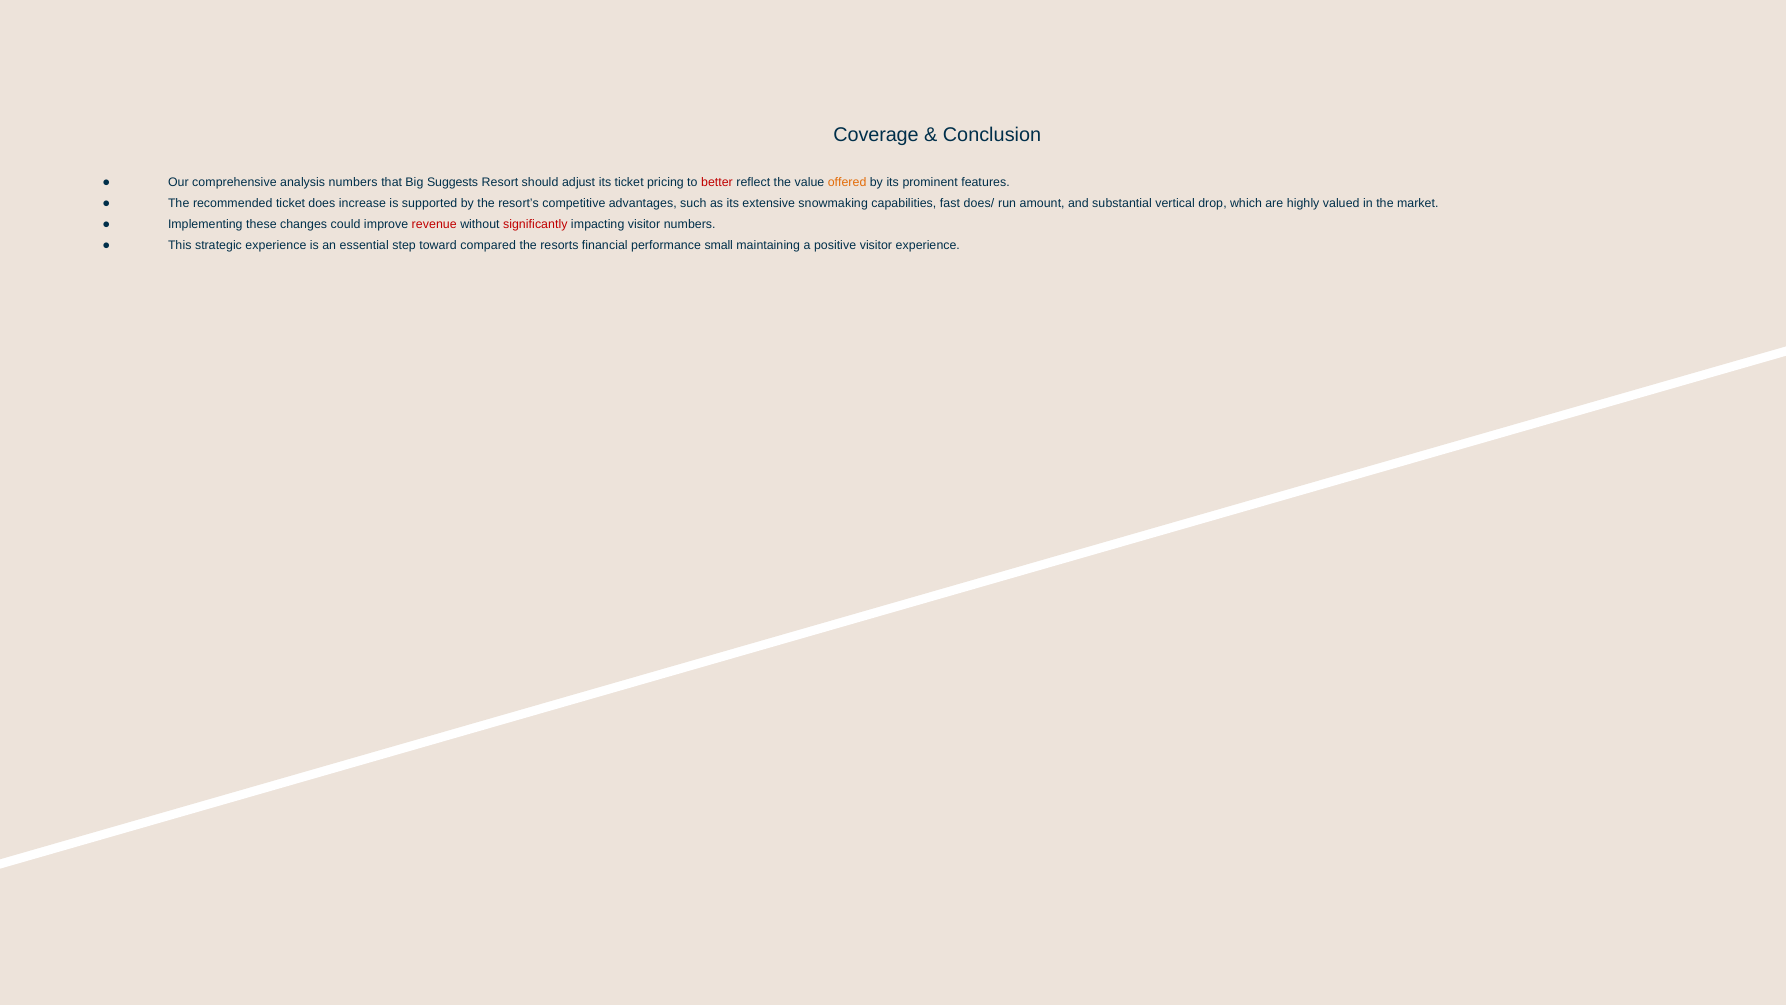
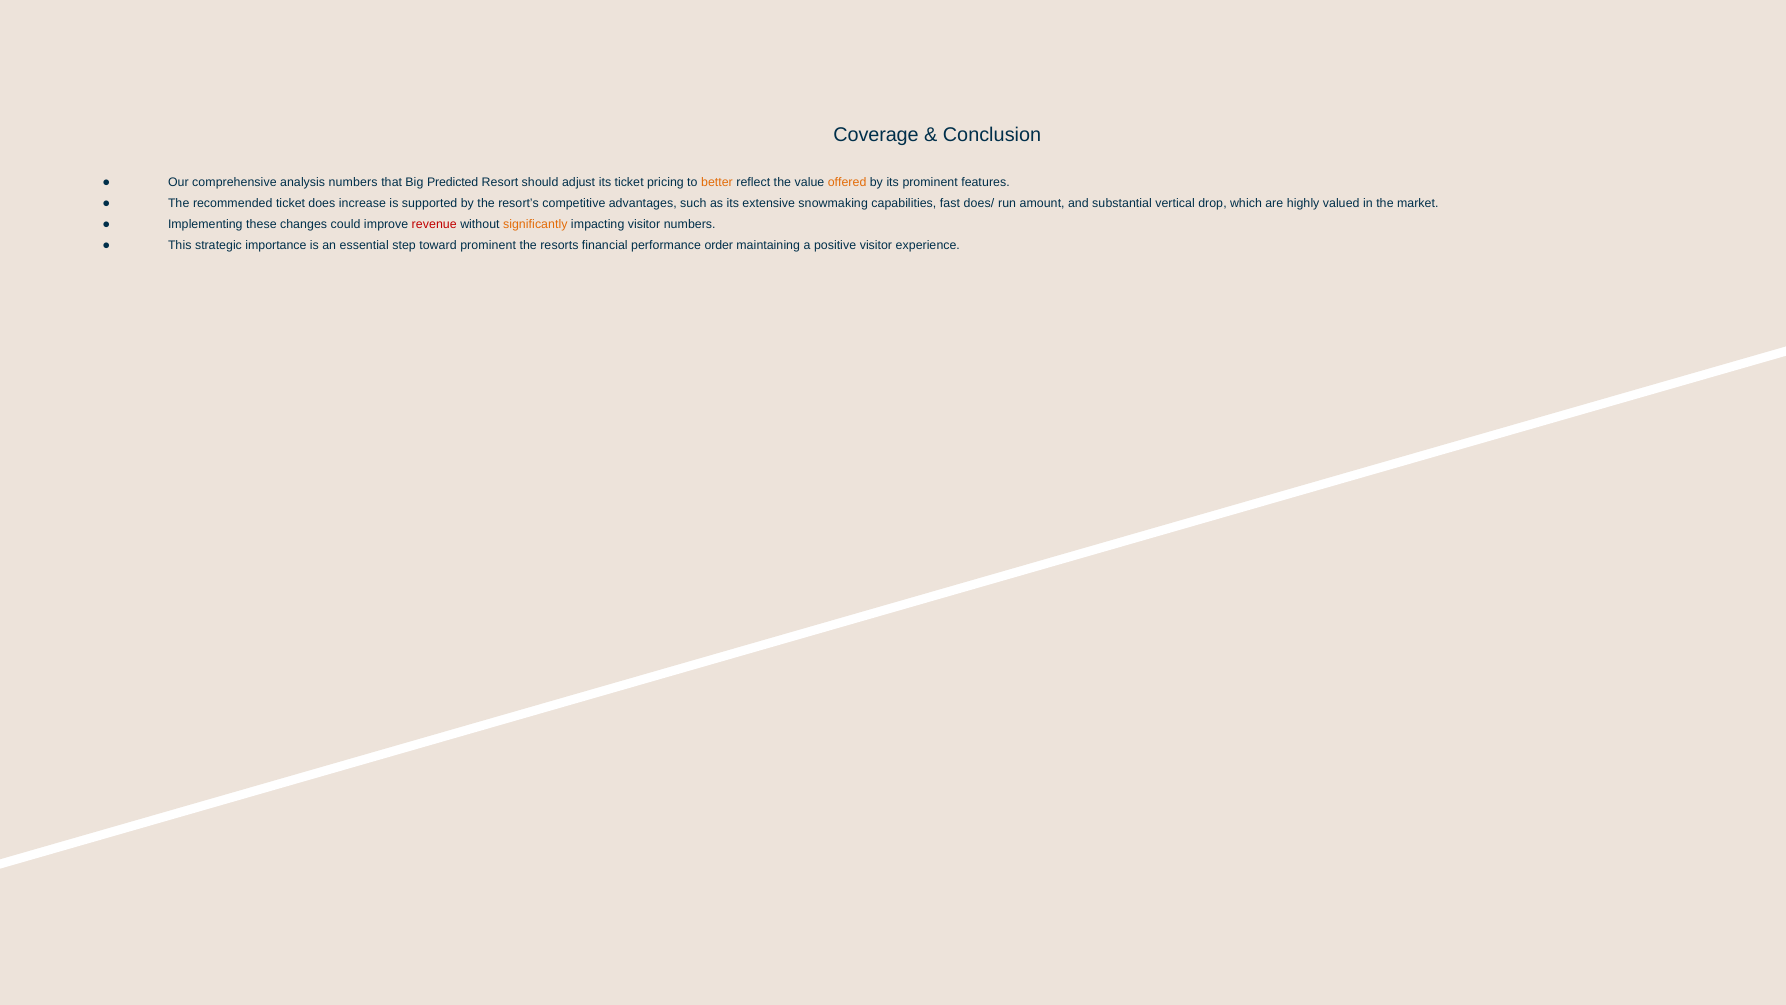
Suggests: Suggests -> Predicted (453, 182)
better colour: red -> orange (717, 182)
significantly colour: red -> orange (535, 224)
strategic experience: experience -> importance (276, 245)
toward compared: compared -> prominent (488, 245)
small: small -> order (719, 245)
